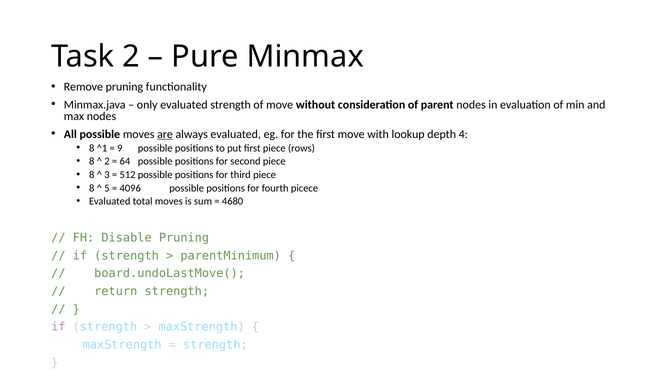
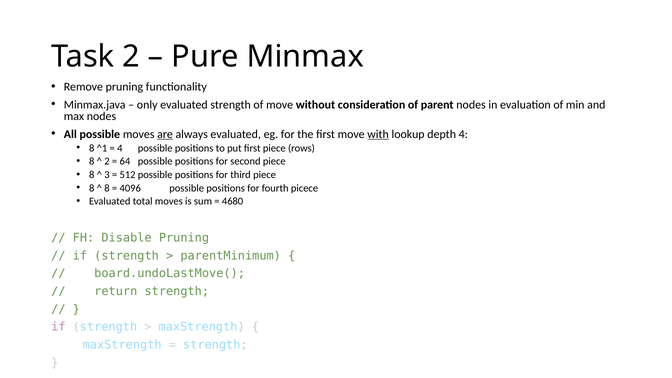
with underline: none -> present (378, 134)
9: 9 -> 4 (120, 148)
5: 5 -> 8 (107, 188)
